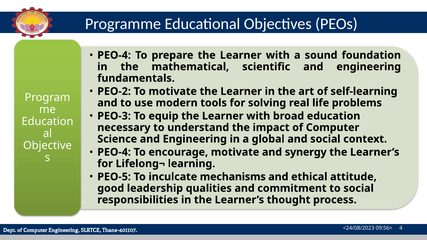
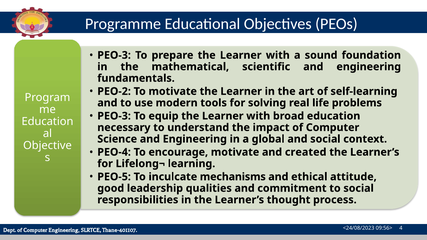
PEO-4: PEO-4 -> PEO-3 (114, 55)
synergy: synergy -> created (306, 152)
